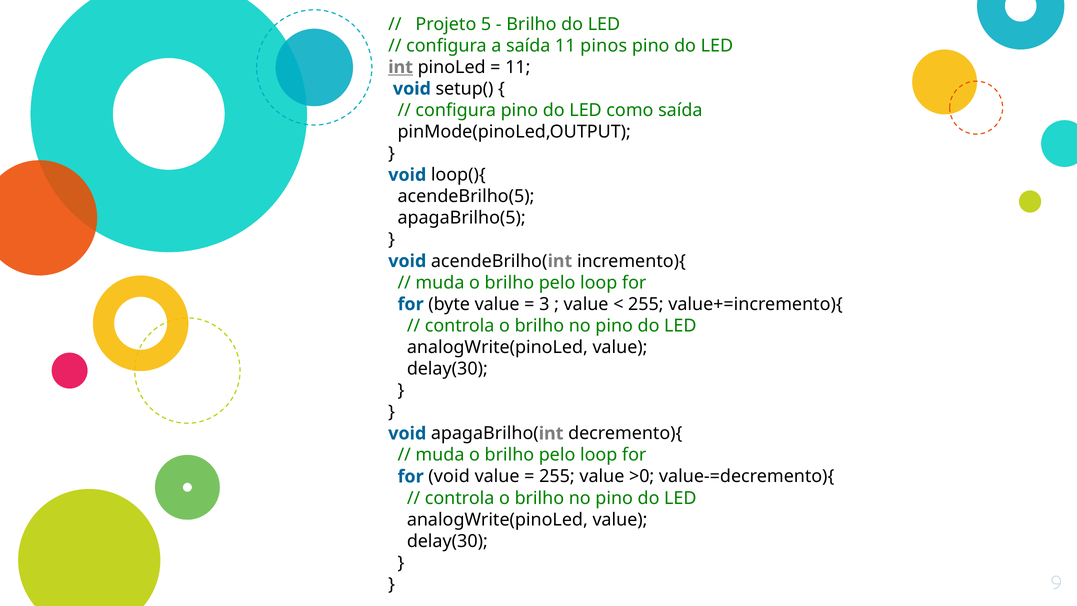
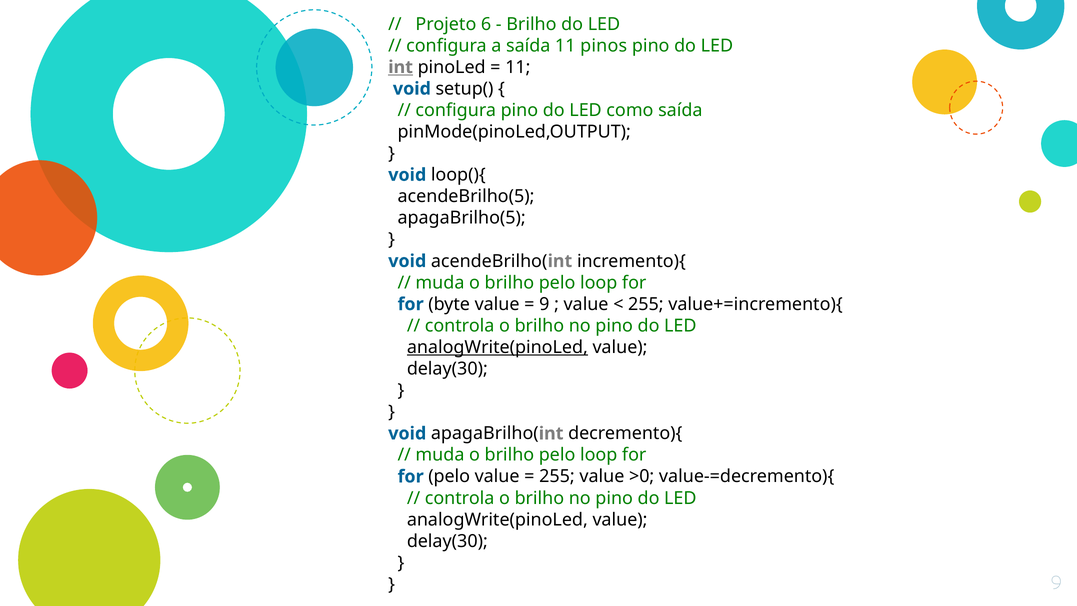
5: 5 -> 6 (486, 24)
3: 3 -> 9 (544, 304)
analogWrite(pinoLed underline: none -> present (497, 347)
for void: void -> pelo (449, 476)
